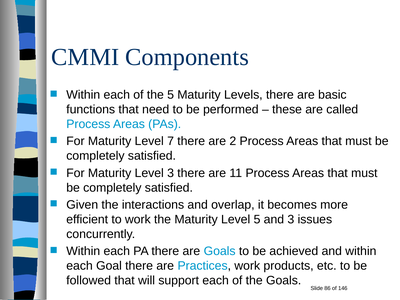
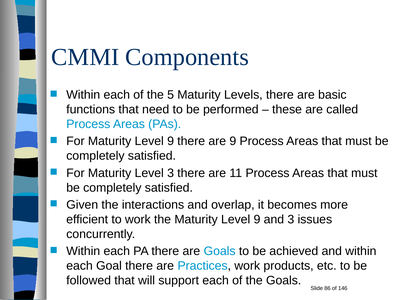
For Maturity Level 7: 7 -> 9 (171, 141)
are 2: 2 -> 9 (233, 141)
the Maturity Level 5: 5 -> 9 (257, 219)
